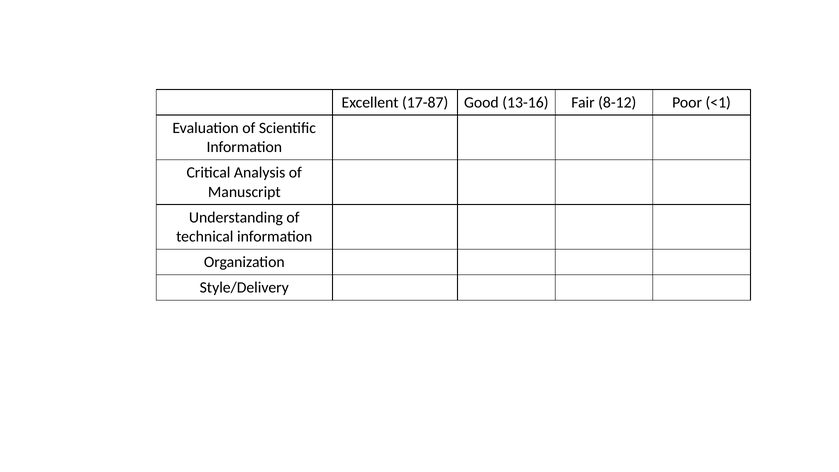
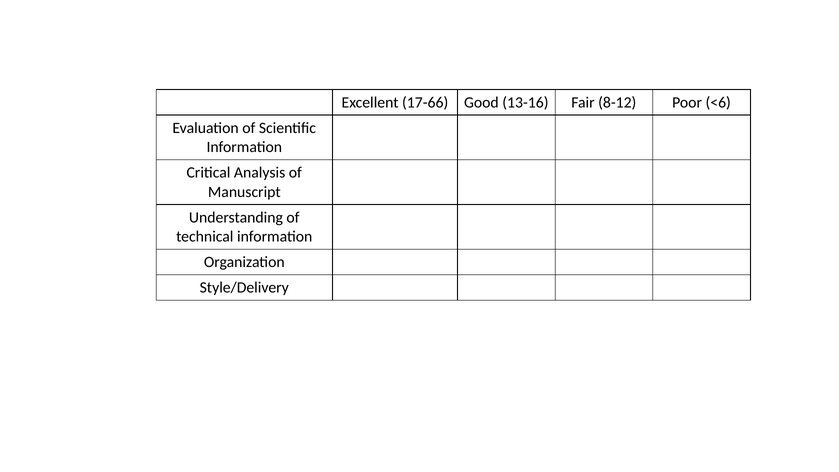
17-87: 17-87 -> 17-66 (425, 102)
<1: <1 -> <6 (718, 102)
